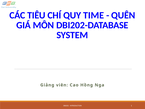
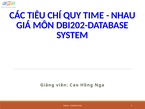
QUÊN: QUÊN -> NHAU (123, 15)
